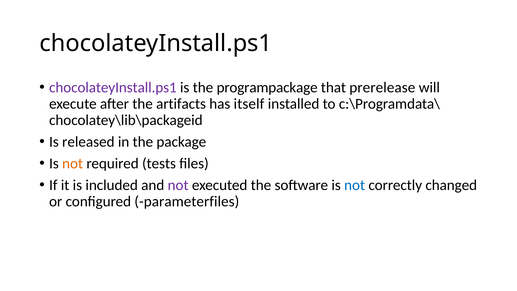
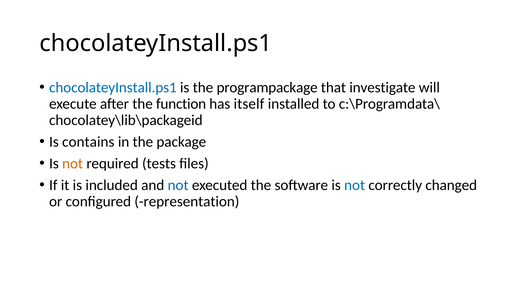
chocolateyInstall.ps1 colour: purple -> blue (113, 87)
prerelease: prerelease -> investigate (382, 87)
artifacts: artifacts -> function (181, 104)
released: released -> contains (88, 142)
not colour: purple -> blue (178, 185)
parameterfiles: parameterfiles -> representation (187, 201)
